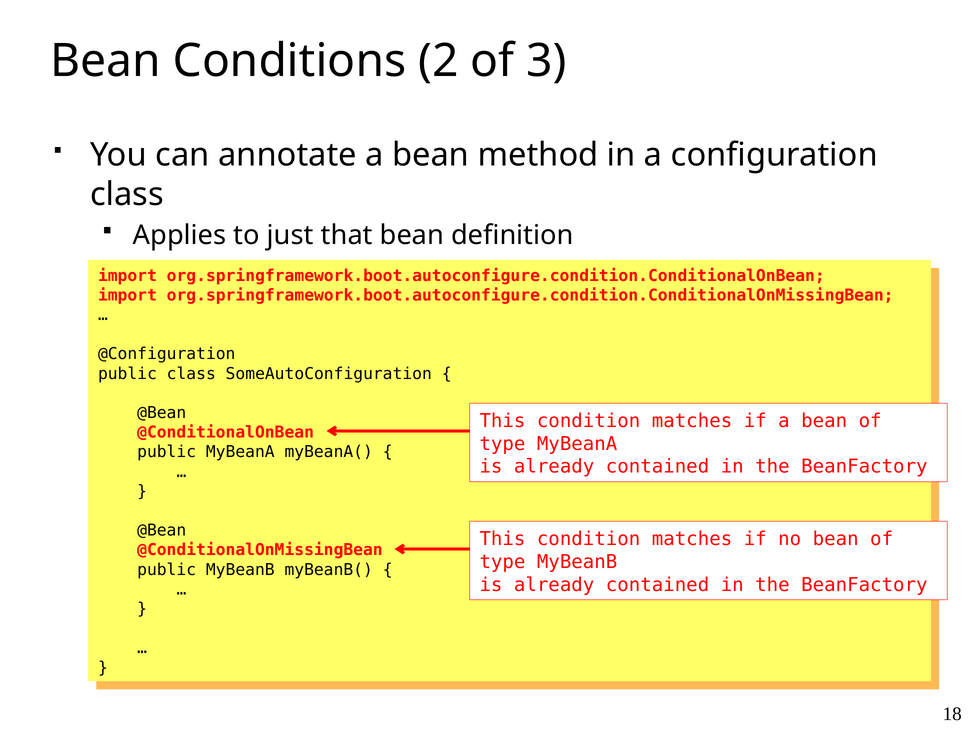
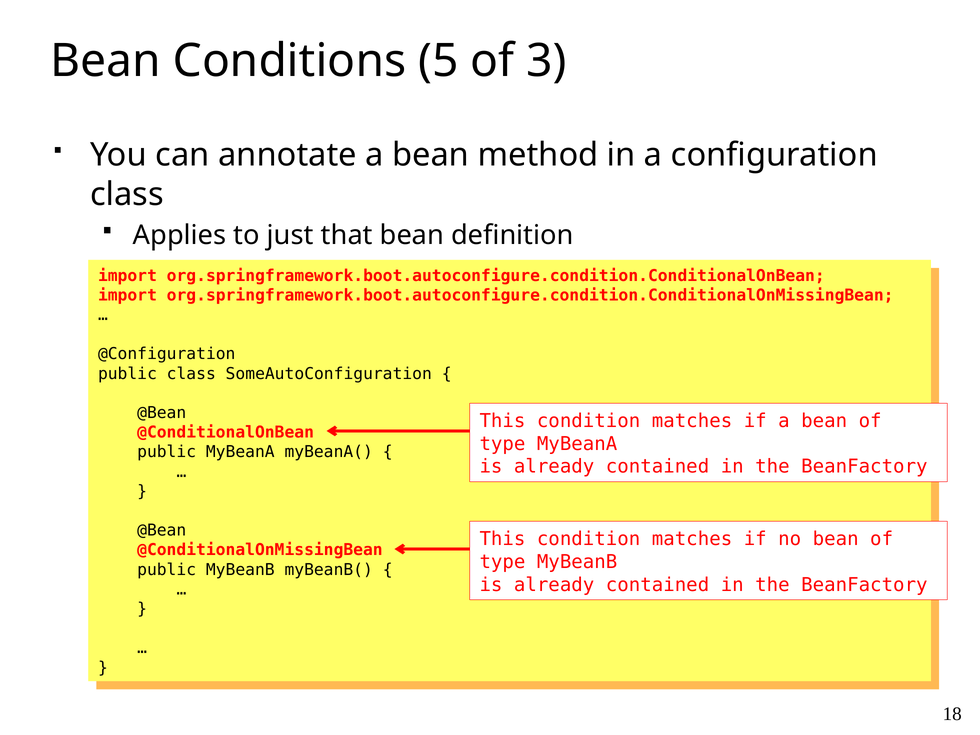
2: 2 -> 5 (438, 61)
